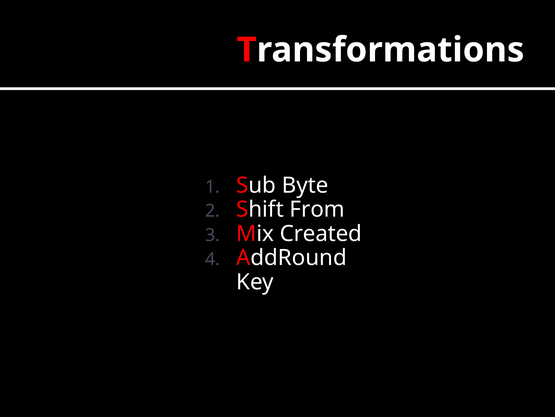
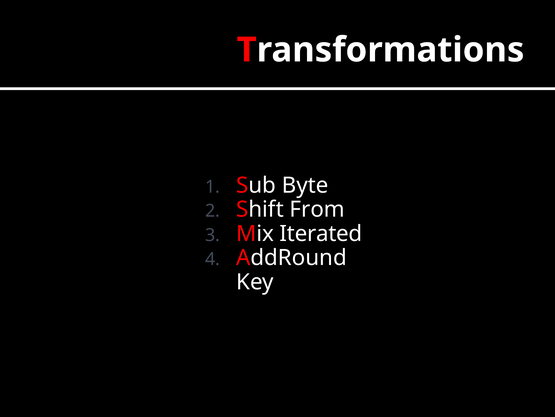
Created: Created -> Iterated (321, 233)
